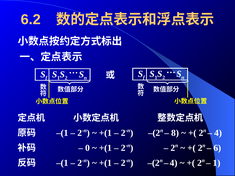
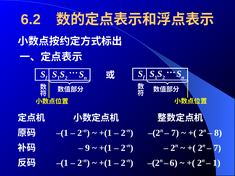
8: 8 -> 7 (175, 133)
4: 4 -> 8 (218, 133)
0: 0 -> 9 (87, 148)
6: 6 -> 7 (217, 148)
4: 4 -> 6 (174, 163)
